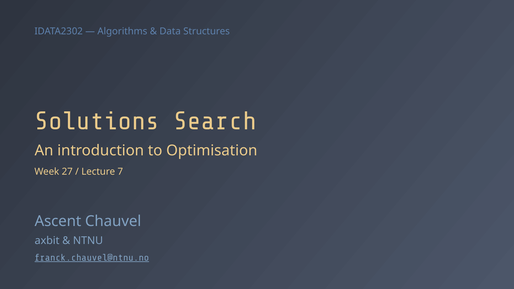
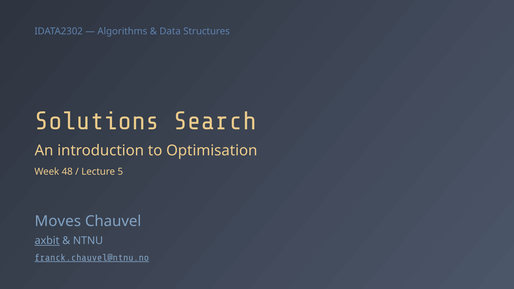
27: 27 -> 48 (67, 172)
7: 7 -> 5 (120, 172)
Ascent: Ascent -> Moves (58, 221)
axbit underline: none -> present (47, 241)
